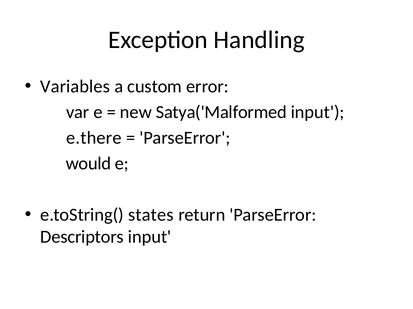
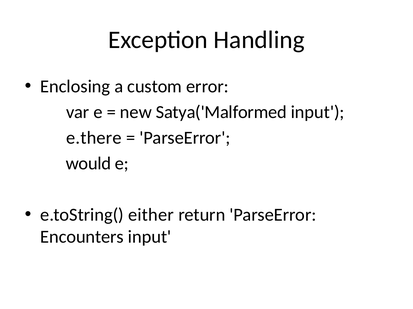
Variables: Variables -> Enclosing (75, 87)
states: states -> either (151, 215)
Descriptors: Descriptors -> Encounters (82, 237)
